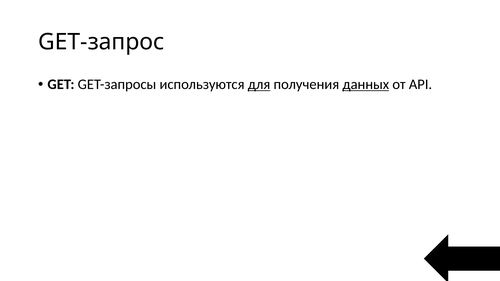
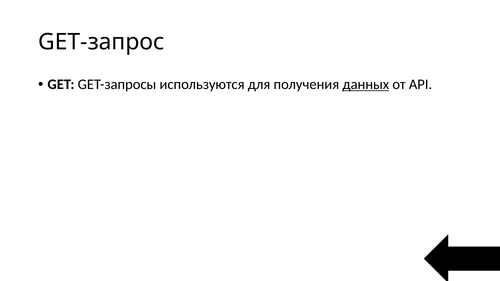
для underline: present -> none (259, 85)
